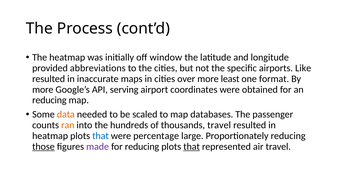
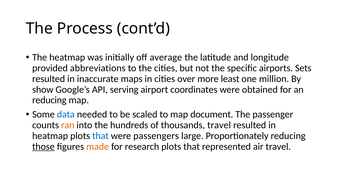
window: window -> average (166, 57)
Like: Like -> Sets (303, 68)
format: format -> million (274, 79)
more: more -> show (43, 89)
data colour: orange -> blue (66, 114)
databases: databases -> document (212, 114)
percentage: percentage -> passengers (156, 136)
made colour: purple -> orange (98, 146)
for reducing: reducing -> research (142, 146)
that underline: present -> none (192, 146)
